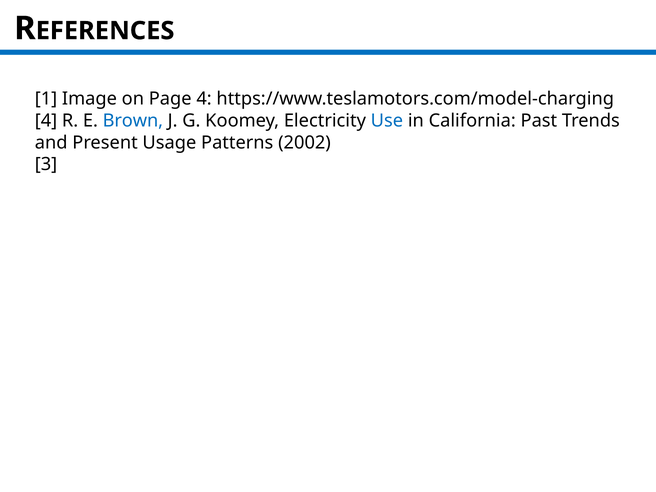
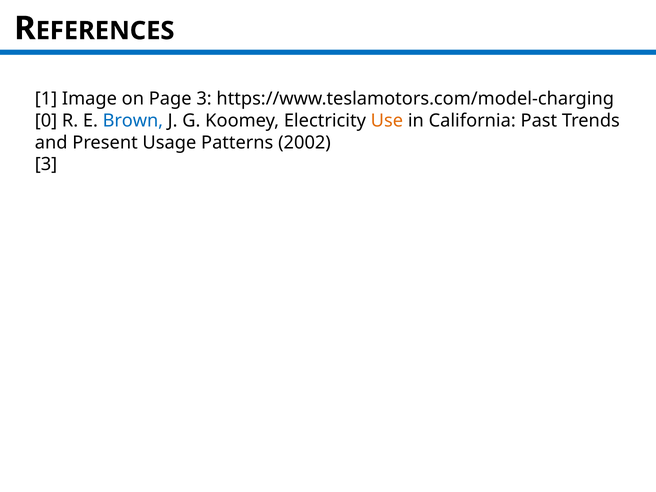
Page 4: 4 -> 3 (204, 99)
4: 4 -> 0 (46, 121)
Use colour: blue -> orange (387, 121)
